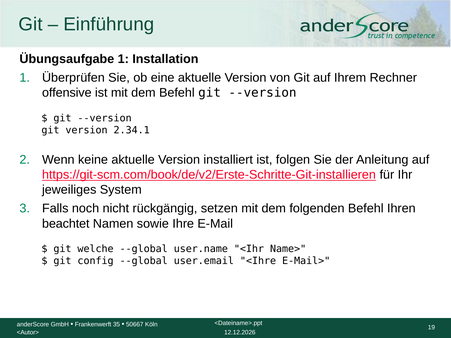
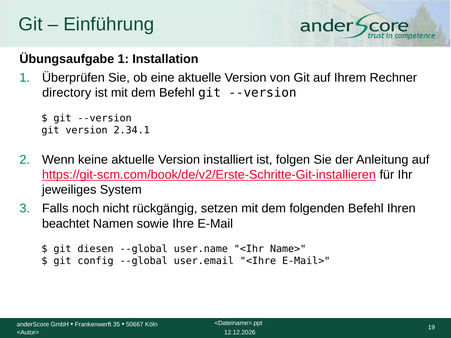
offensive: offensive -> directory (67, 93)
welche: welche -> diesen (96, 249)
